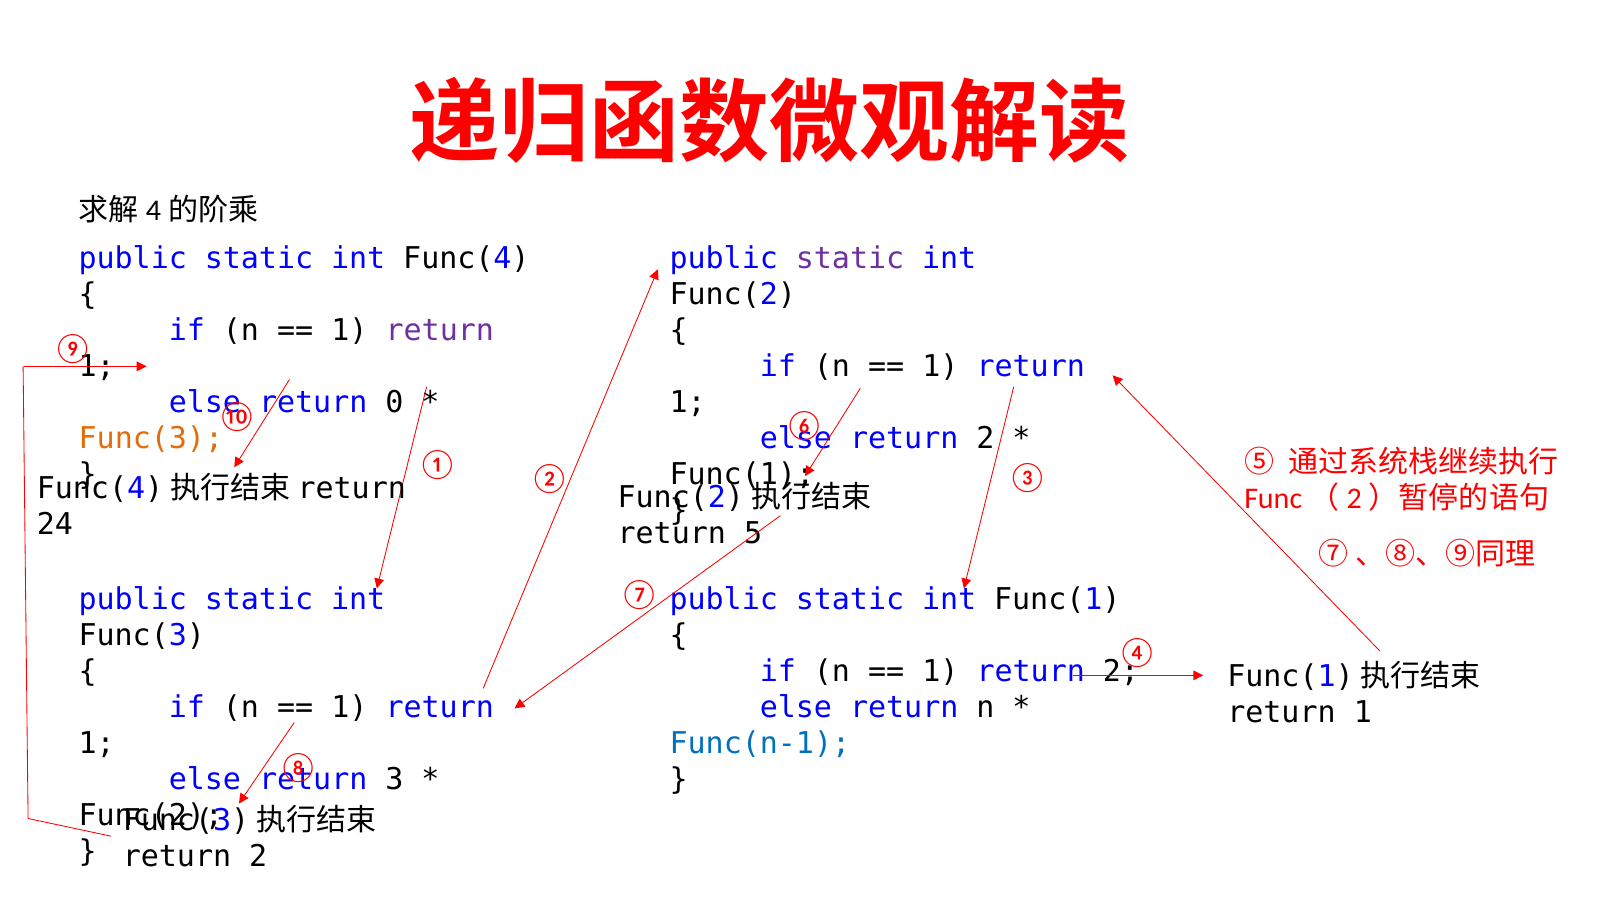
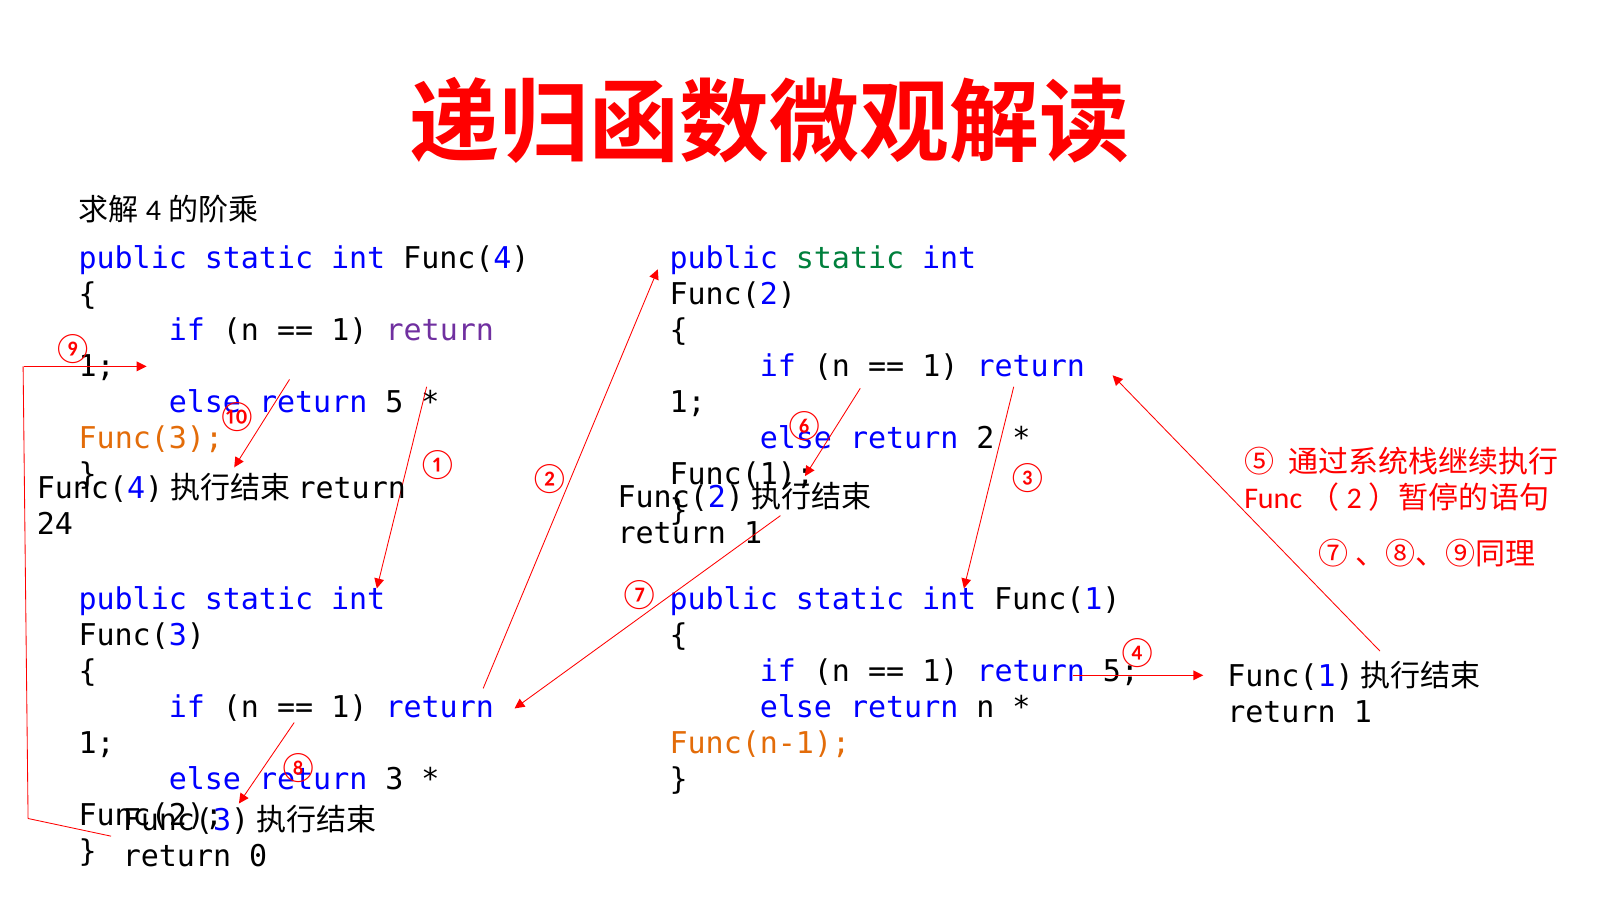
static colour: purple -> green (850, 259)
else return 0: 0 -> 5 (394, 403)
5: 5 -> 1 (753, 534)
1 return 2: 2 -> 5 (1121, 672)
Func(n-1 colour: blue -> orange (760, 744)
2: 2 -> 0 (258, 857)
